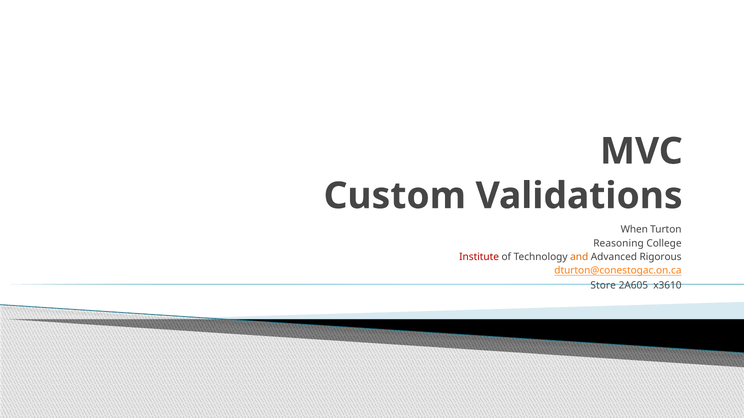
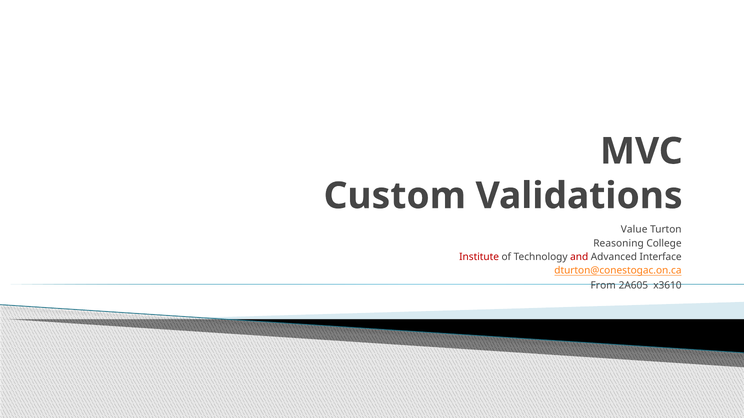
When: When -> Value (634, 230)
and colour: orange -> red (579, 257)
Rigorous: Rigorous -> Interface (661, 257)
Store: Store -> From (603, 286)
